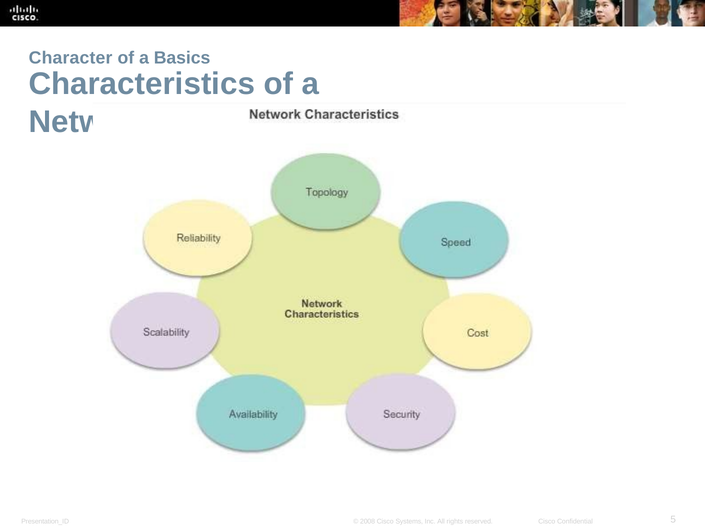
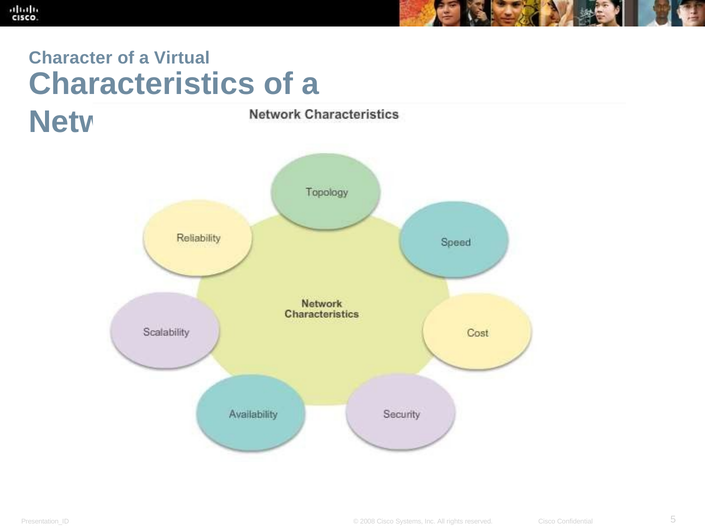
Basics: Basics -> Virtual (182, 58)
